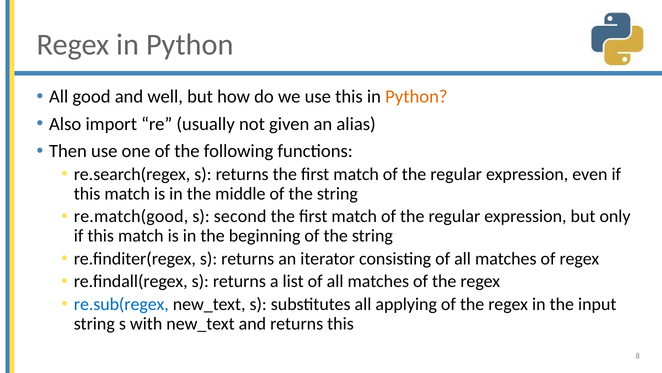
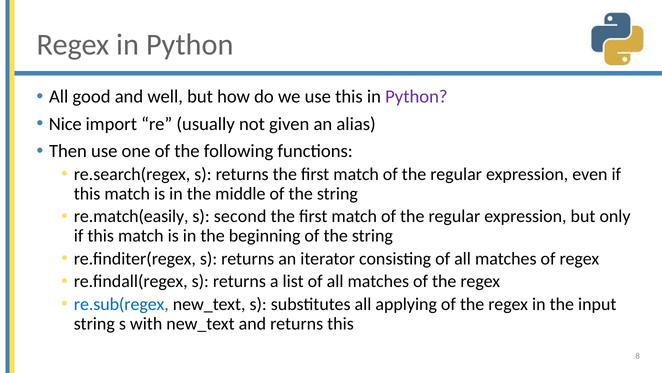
Python colour: orange -> purple (416, 97)
Also: Also -> Nice (65, 124)
re.match(good: re.match(good -> re.match(easily (131, 216)
